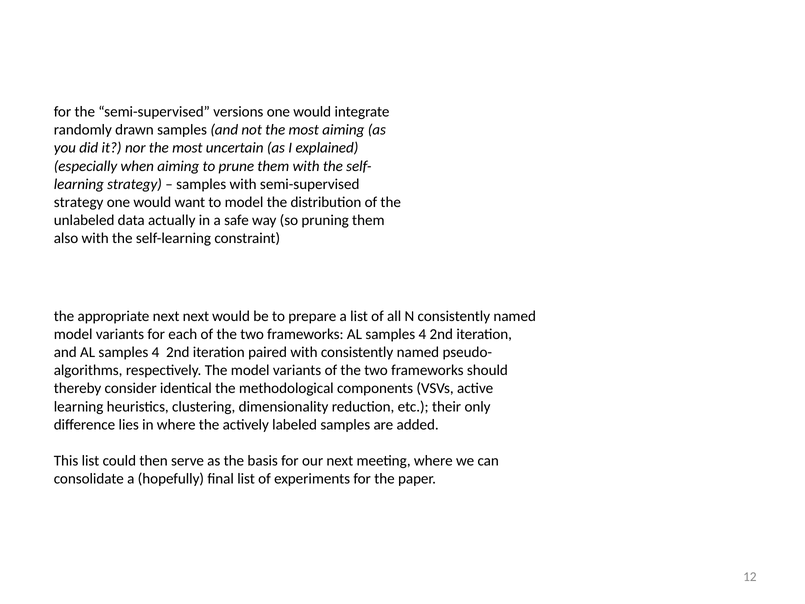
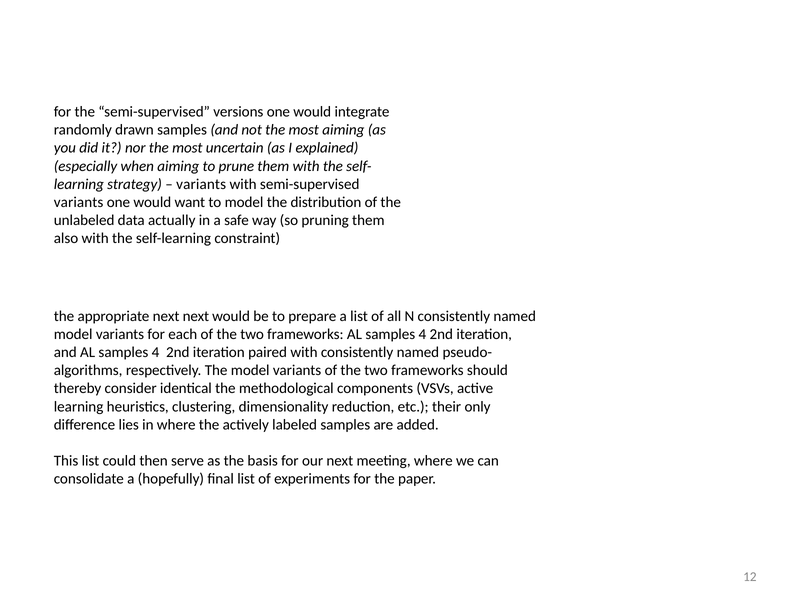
samples: samples -> variants (201, 184)
strategy: strategy -> variants (79, 202)
